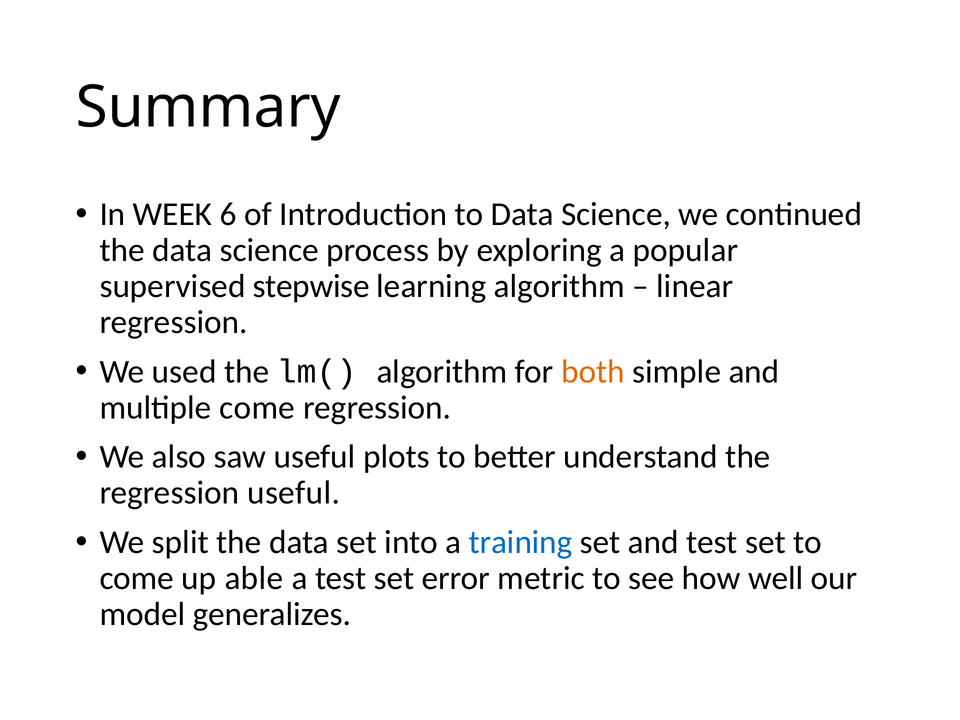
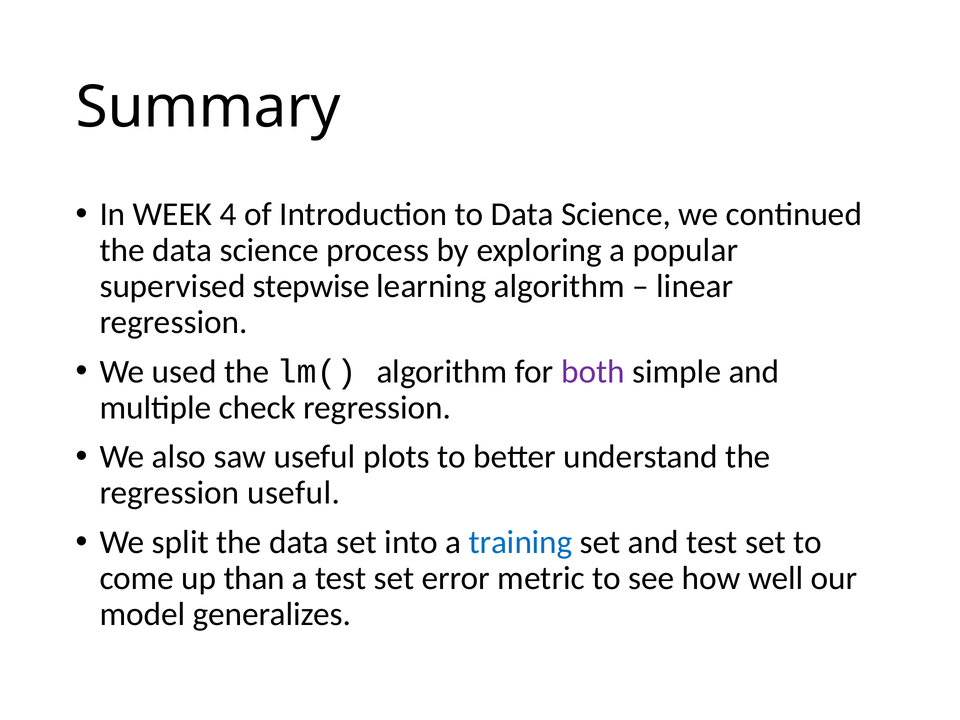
6: 6 -> 4 (228, 214)
both colour: orange -> purple (593, 372)
multiple come: come -> check (257, 408)
able: able -> than (254, 578)
